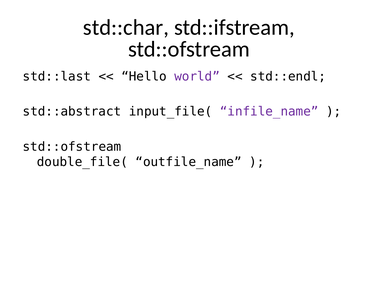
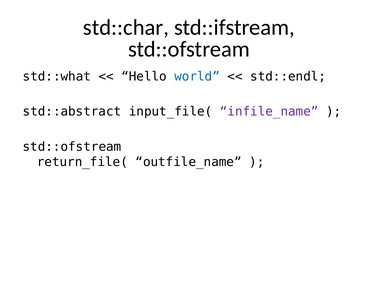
std::last: std::last -> std::what (57, 76)
world colour: purple -> blue (197, 76)
double_file(: double_file( -> return_file( (82, 162)
